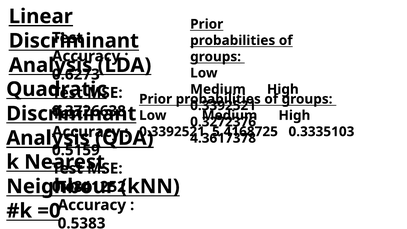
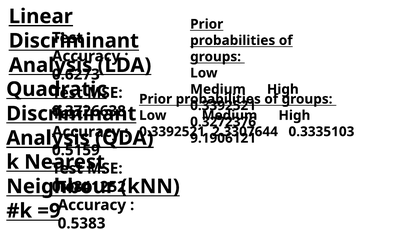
5.4168725: 5.4168725 -> 2.3307644 (245, 132)
4.3617378: 4.3617378 -> 9.1906121 (223, 138)
=0: =0 -> =9 (49, 211)
